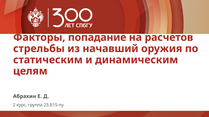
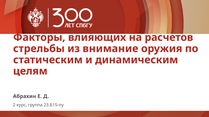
попадание: попадание -> влияющих (97, 38)
начавший: начавший -> внимание (110, 49)
